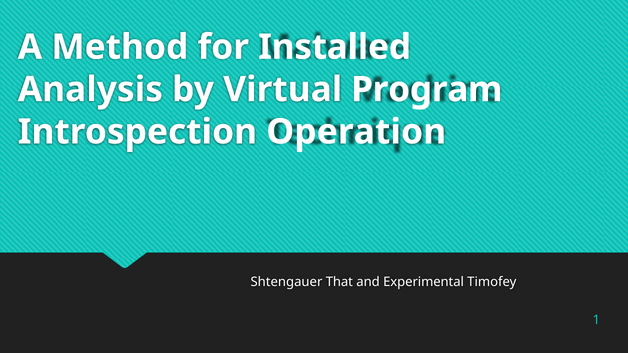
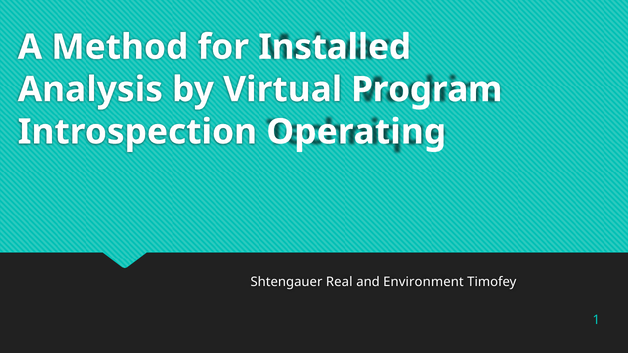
Operation: Operation -> Operating (356, 132)
That: That -> Real (339, 282)
Experimental: Experimental -> Environment (423, 282)
